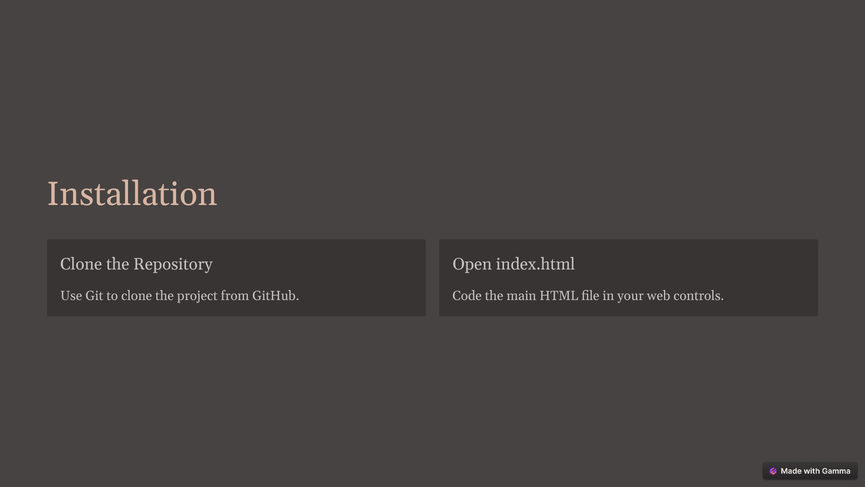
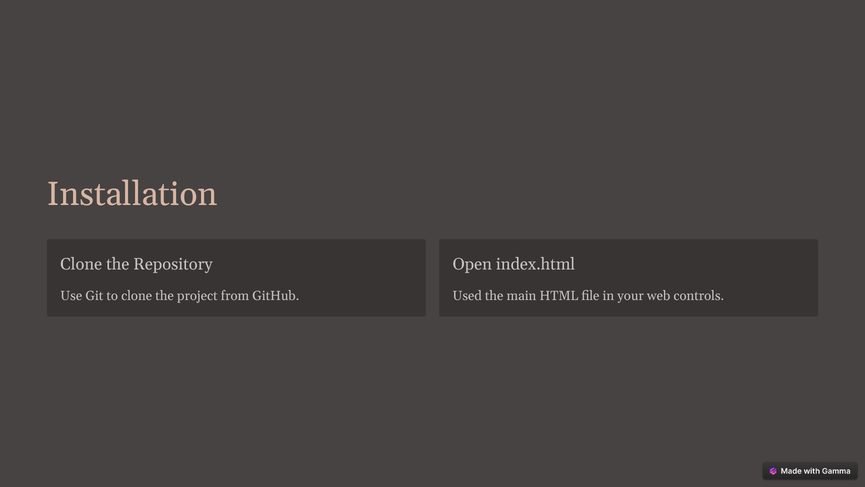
Code: Code -> Used (467, 296)
